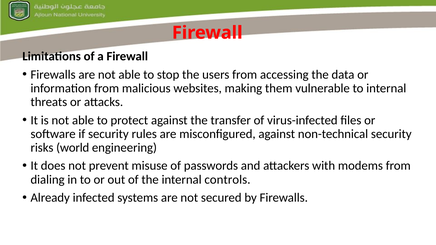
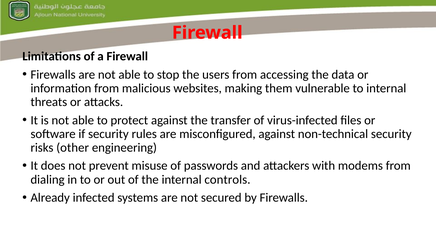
world: world -> other (73, 148)
